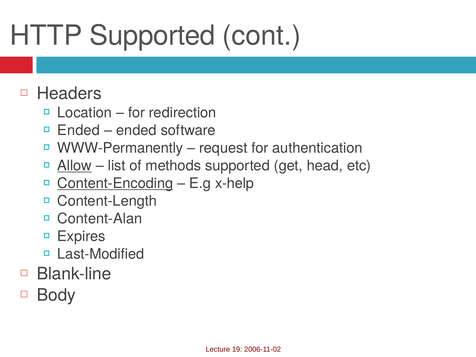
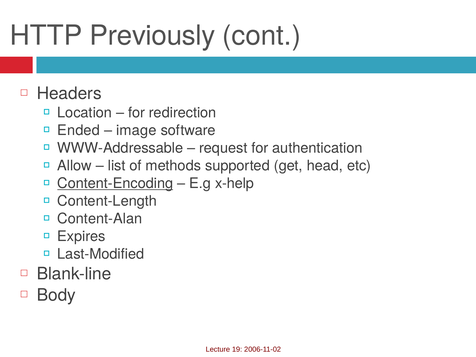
HTTP Supported: Supported -> Previously (152, 36)
ended: ended -> image (136, 130)
WWW-Permanently: WWW-Permanently -> WWW-Addressable (120, 148)
Allow underline: present -> none (75, 166)
